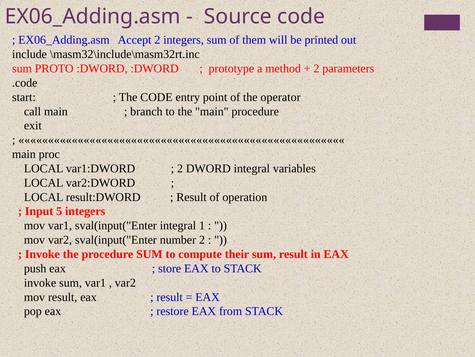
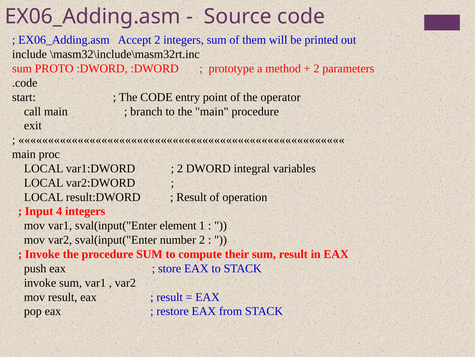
5: 5 -> 4 (59, 211)
sval(input("Enter integral: integral -> element (178, 225)
